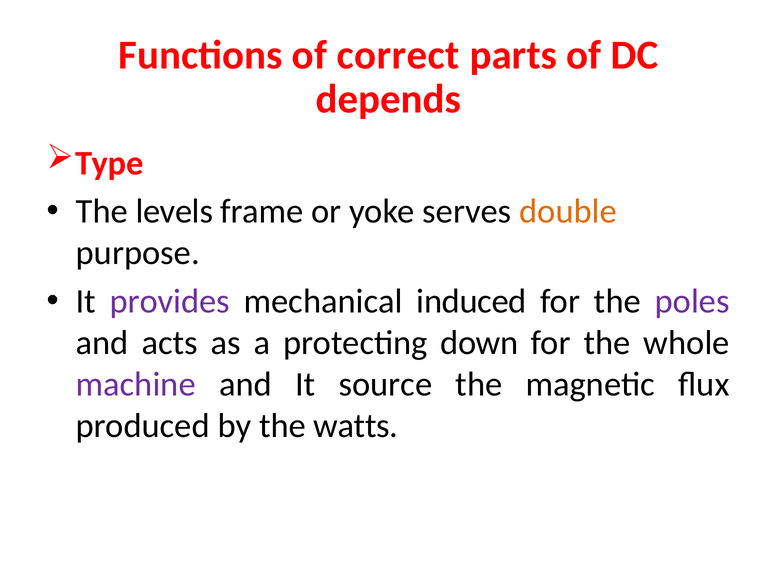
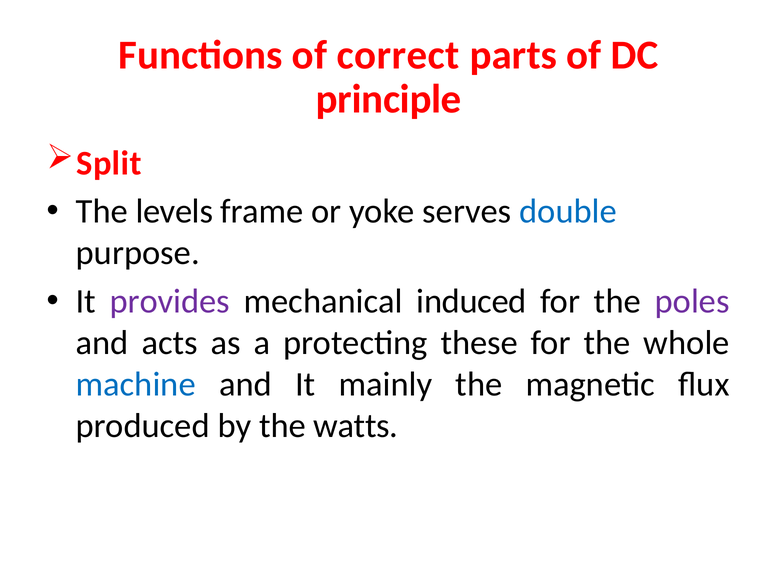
depends: depends -> principle (389, 99)
Type: Type -> Split (109, 163)
double colour: orange -> blue (568, 211)
down: down -> these (479, 343)
machine colour: purple -> blue (136, 384)
source: source -> mainly (385, 384)
